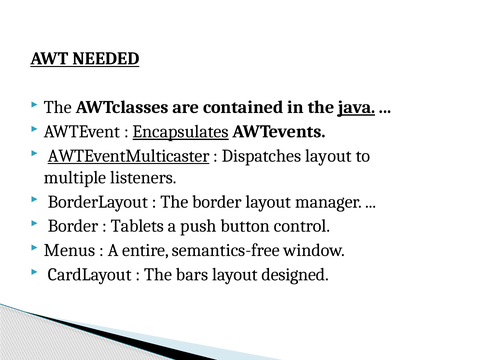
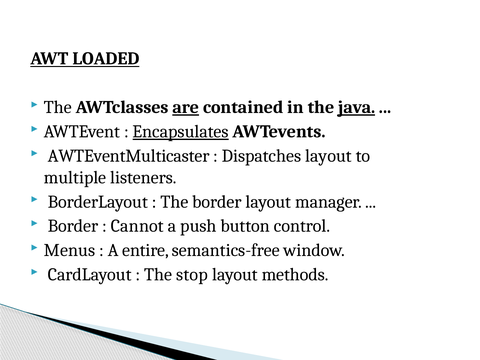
NEEDED: NEEDED -> LOADED (106, 59)
are underline: none -> present (186, 107)
AWTEventMulticaster underline: present -> none (129, 156)
Tablets: Tablets -> Cannot (137, 226)
bars: bars -> stop (192, 275)
designed: designed -> methods (295, 275)
